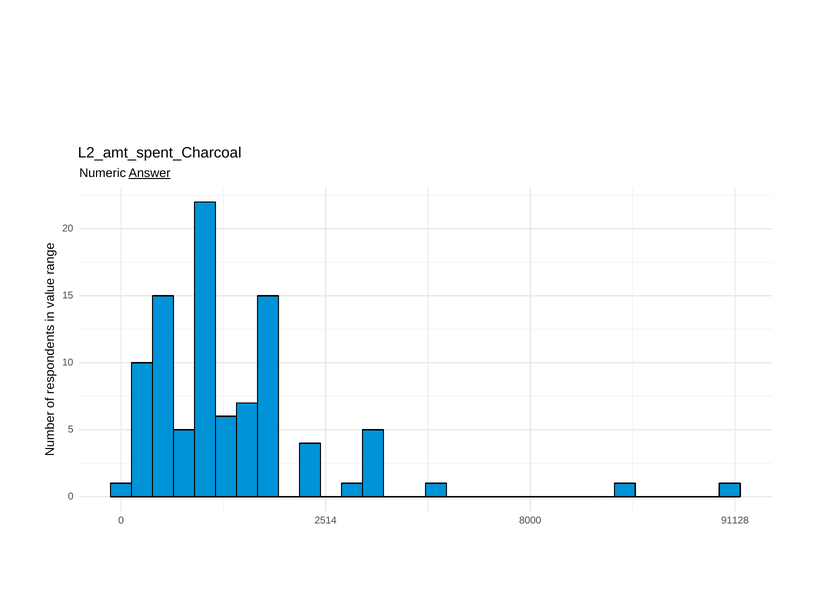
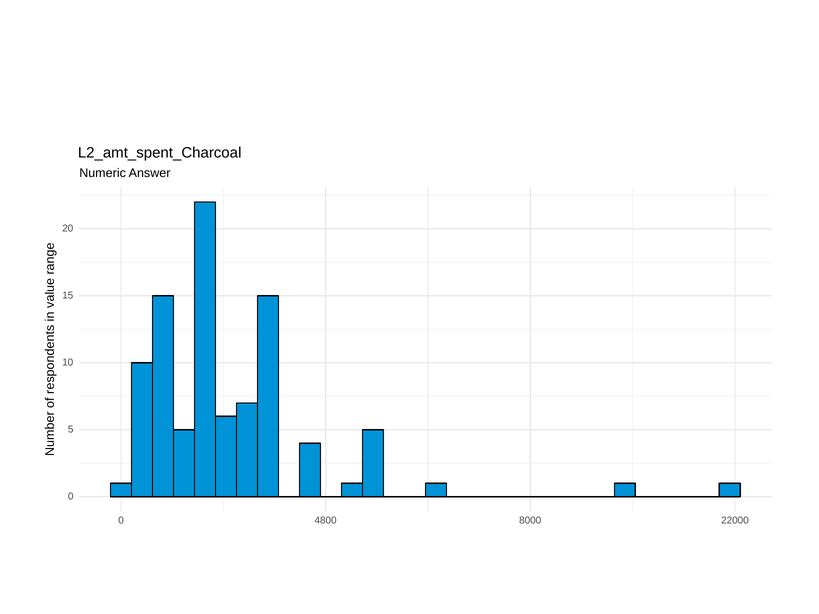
Answer underline: present -> none (150, 173)
2514: 2514 -> 4800 (326, 521)
91128: 91128 -> 22000 (735, 521)
